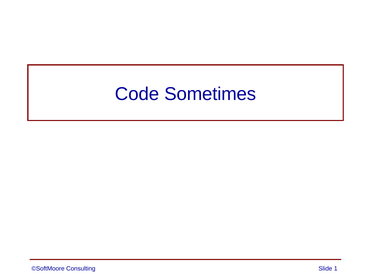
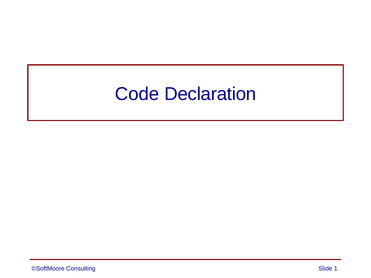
Sometimes: Sometimes -> Declaration (210, 94)
